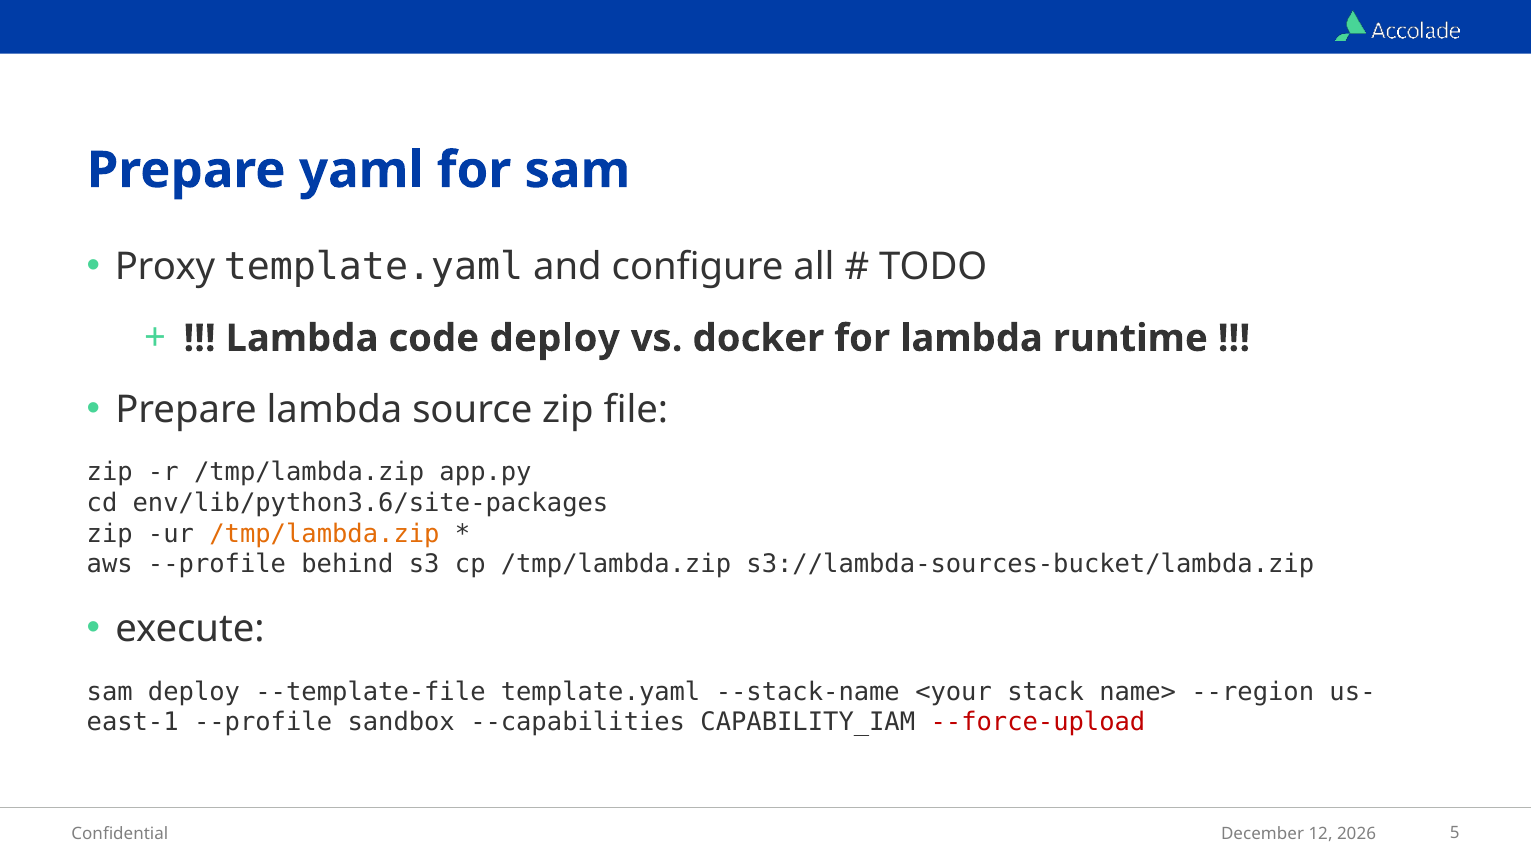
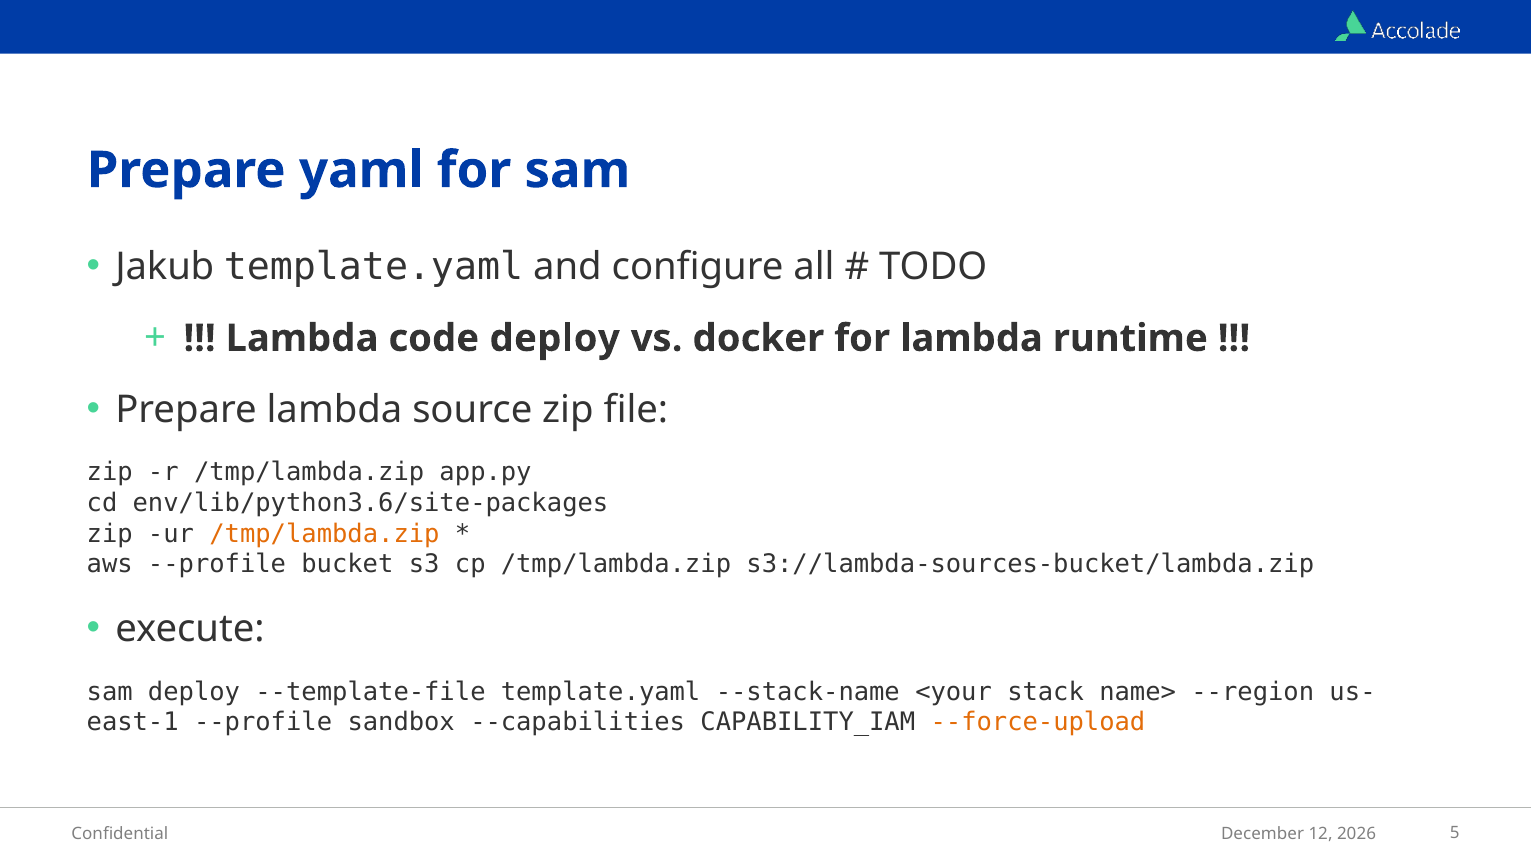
Proxy: Proxy -> Jakub (165, 267)
behind: behind -> bucket (347, 565)
--force-upload colour: red -> orange (1038, 723)
